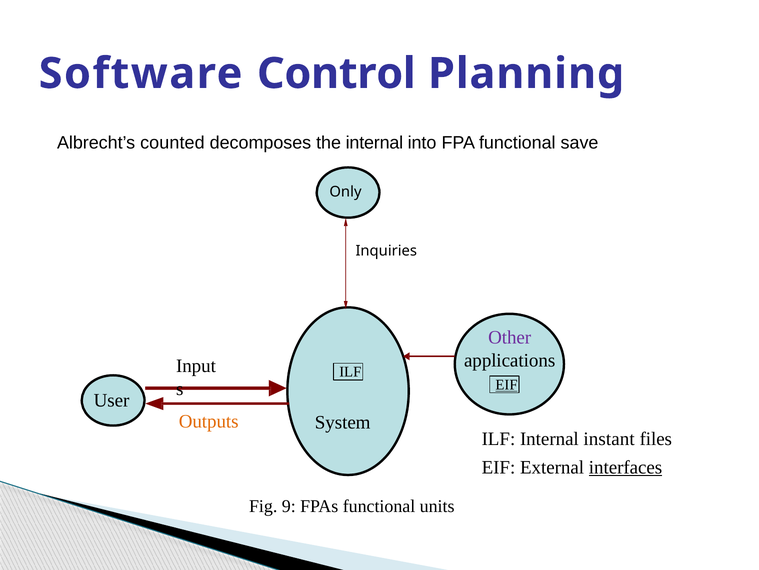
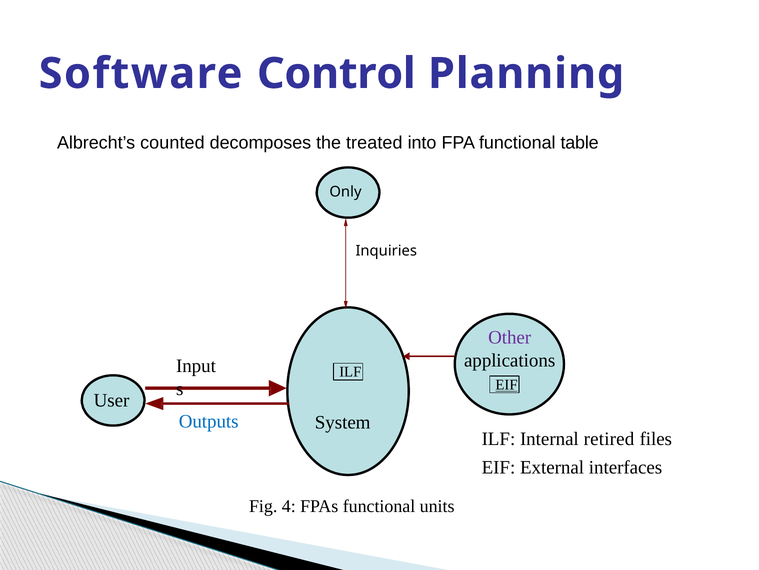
the internal: internal -> treated (374, 142)
save: save -> table (580, 142)
Outputs colour: orange -> blue (209, 421)
instant: instant -> retired (609, 439)
interfaces underline: present -> none (626, 467)
9: 9 -> 4 (289, 506)
